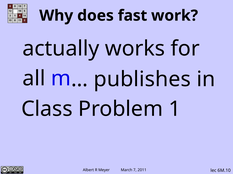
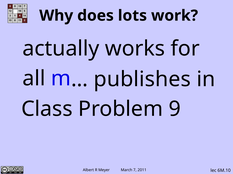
fast: fast -> lots (132, 16)
1: 1 -> 9 (175, 109)
